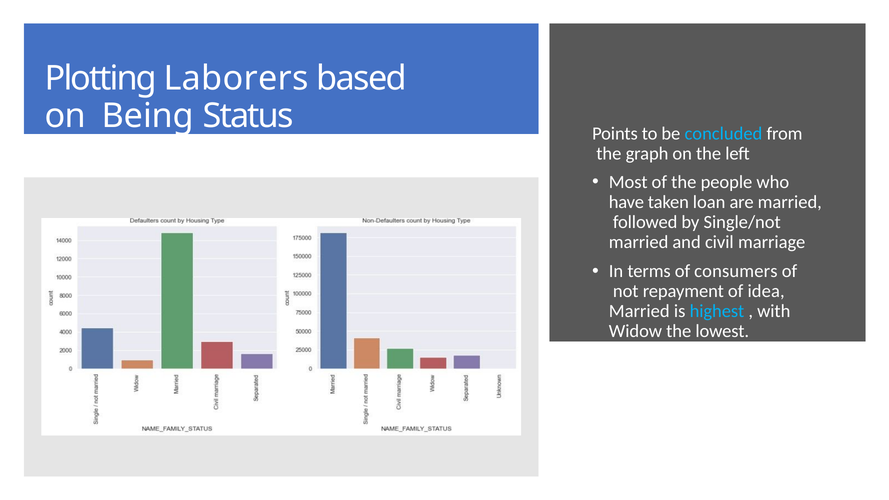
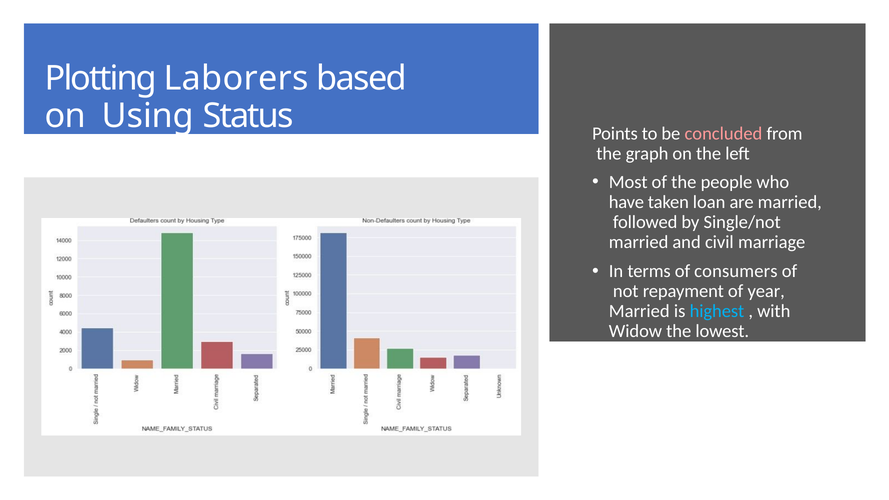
Being: Being -> Using (148, 116)
concluded colour: light blue -> pink (723, 133)
idea: idea -> year (766, 291)
